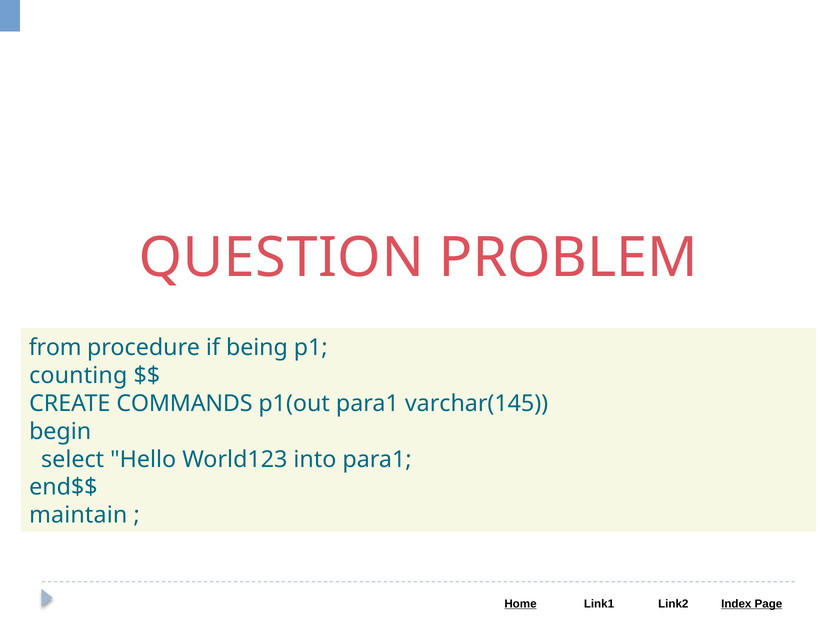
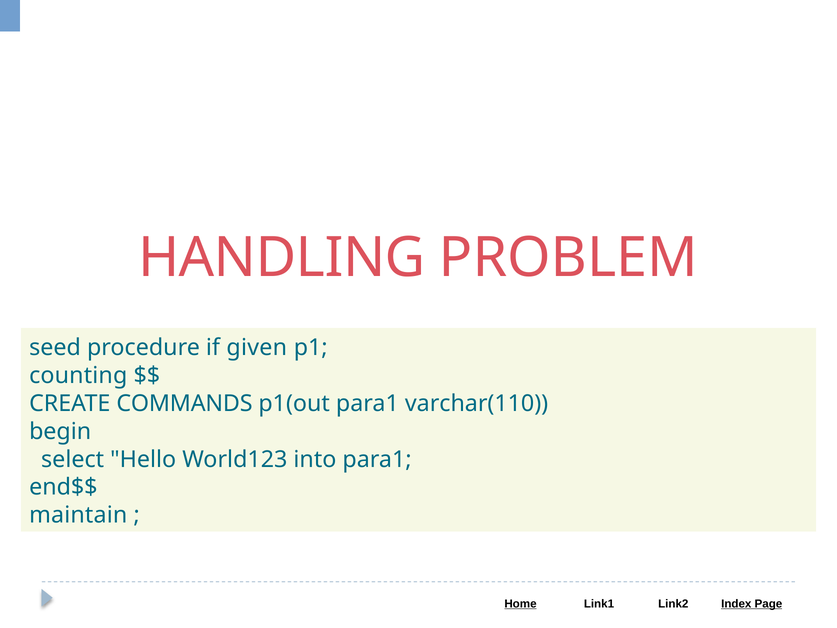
QUESTION: QUESTION -> HANDLING (282, 258)
from: from -> seed (55, 348)
being: being -> given (257, 348)
varchar(145: varchar(145 -> varchar(110 (477, 403)
